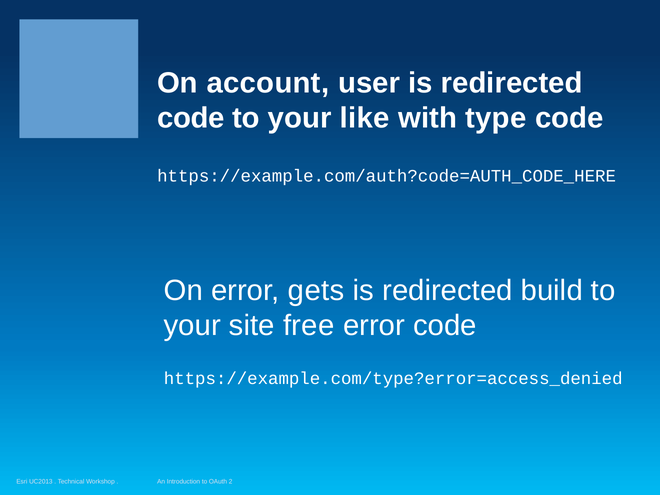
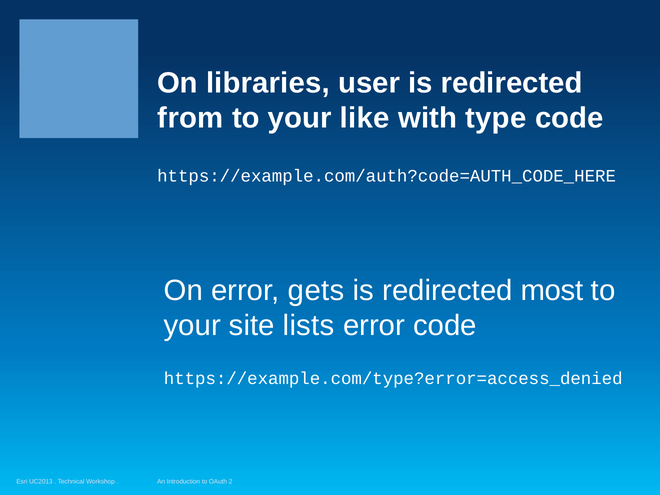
account: account -> libraries (268, 83)
code: code -> from (190, 118)
build: build -> most (552, 291)
free: free -> lists (309, 326)
